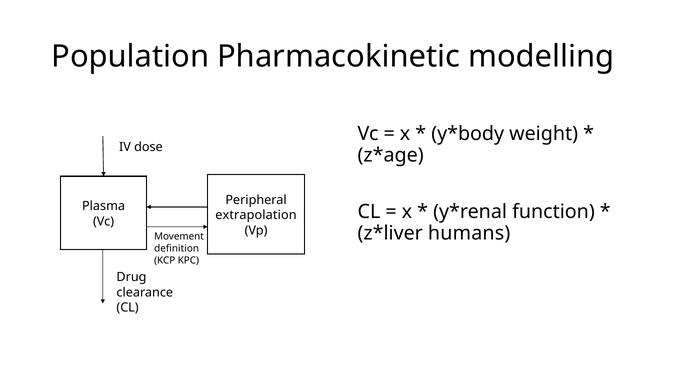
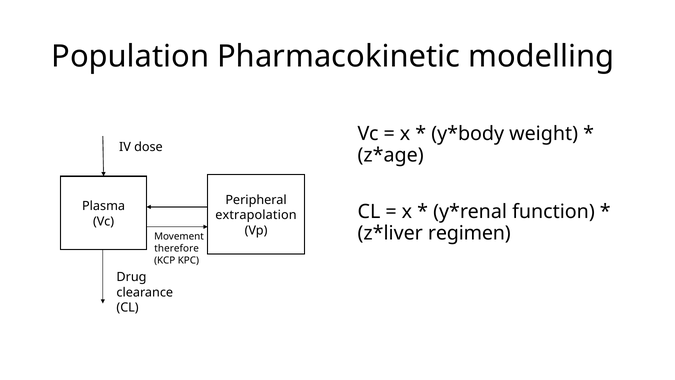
humans: humans -> regimen (469, 233)
definition: definition -> therefore (177, 248)
